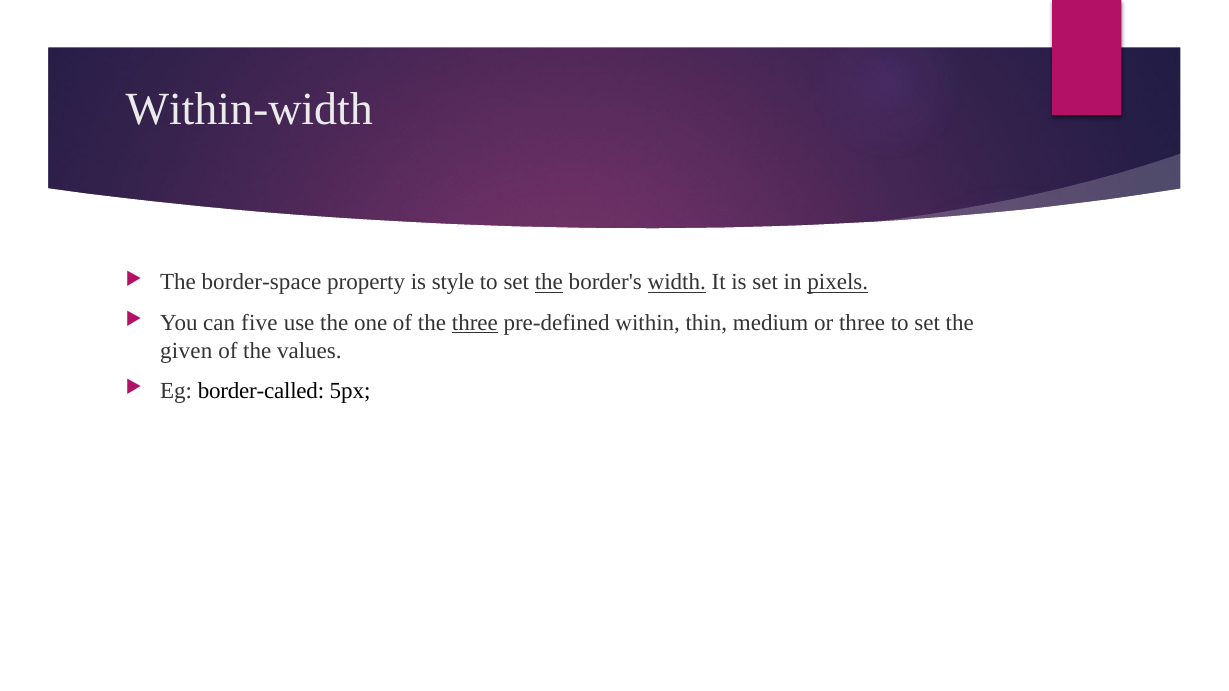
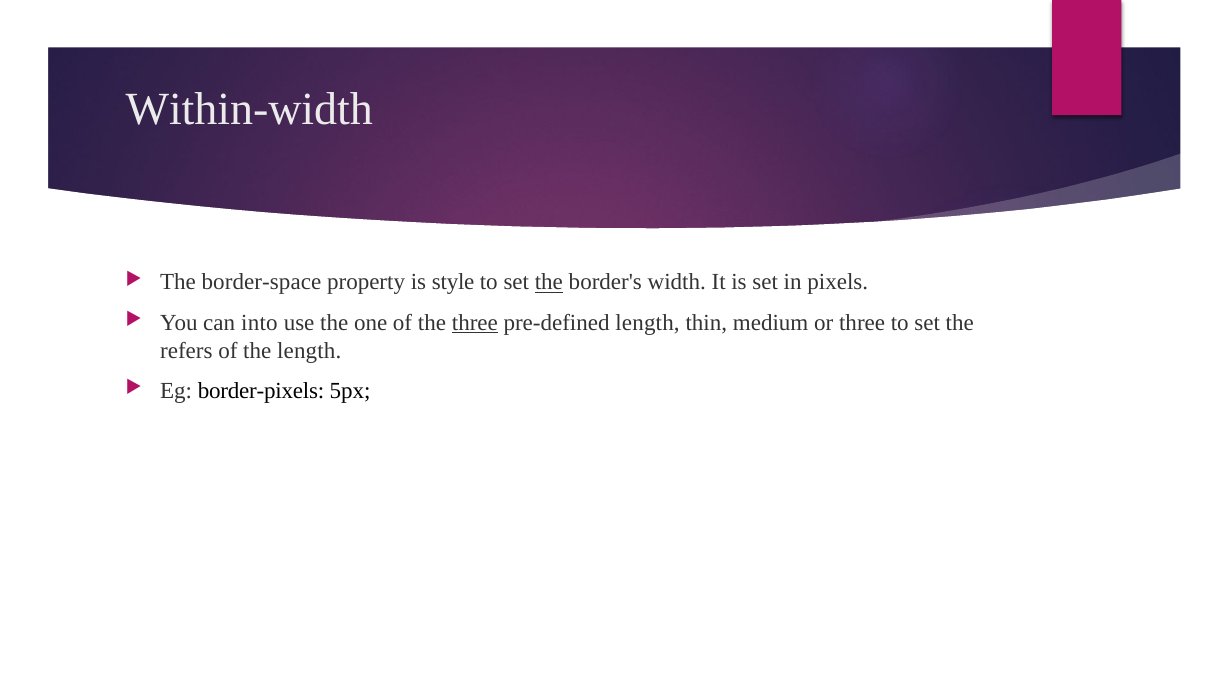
width underline: present -> none (677, 282)
pixels underline: present -> none (838, 282)
five: five -> into (259, 323)
pre-defined within: within -> length (648, 323)
given: given -> refers (186, 351)
the values: values -> length (309, 351)
border-called: border-called -> border-pixels (261, 391)
